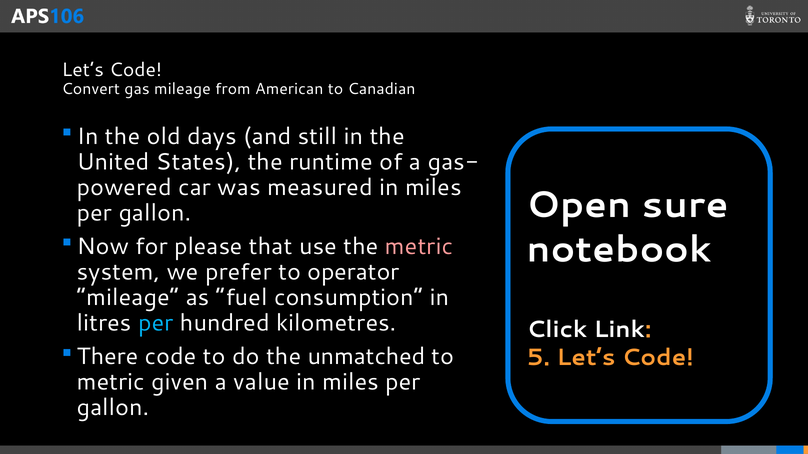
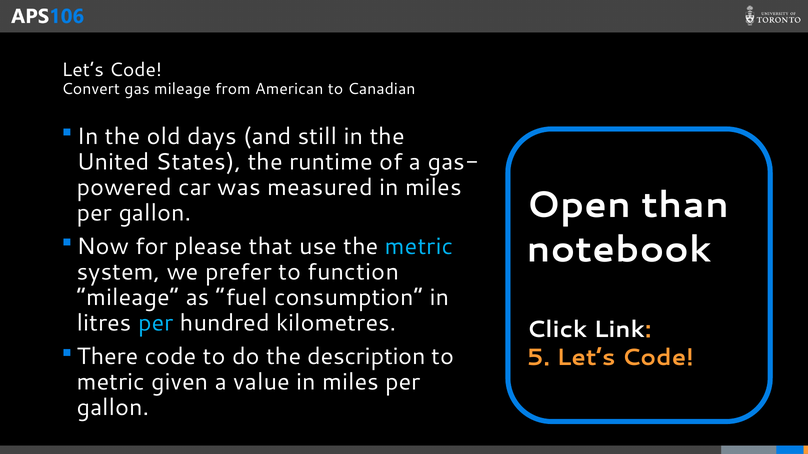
sure: sure -> than (685, 205)
metric colour: pink -> light blue (419, 247)
operator: operator -> function (353, 272)
unmatched: unmatched -> description (367, 357)
